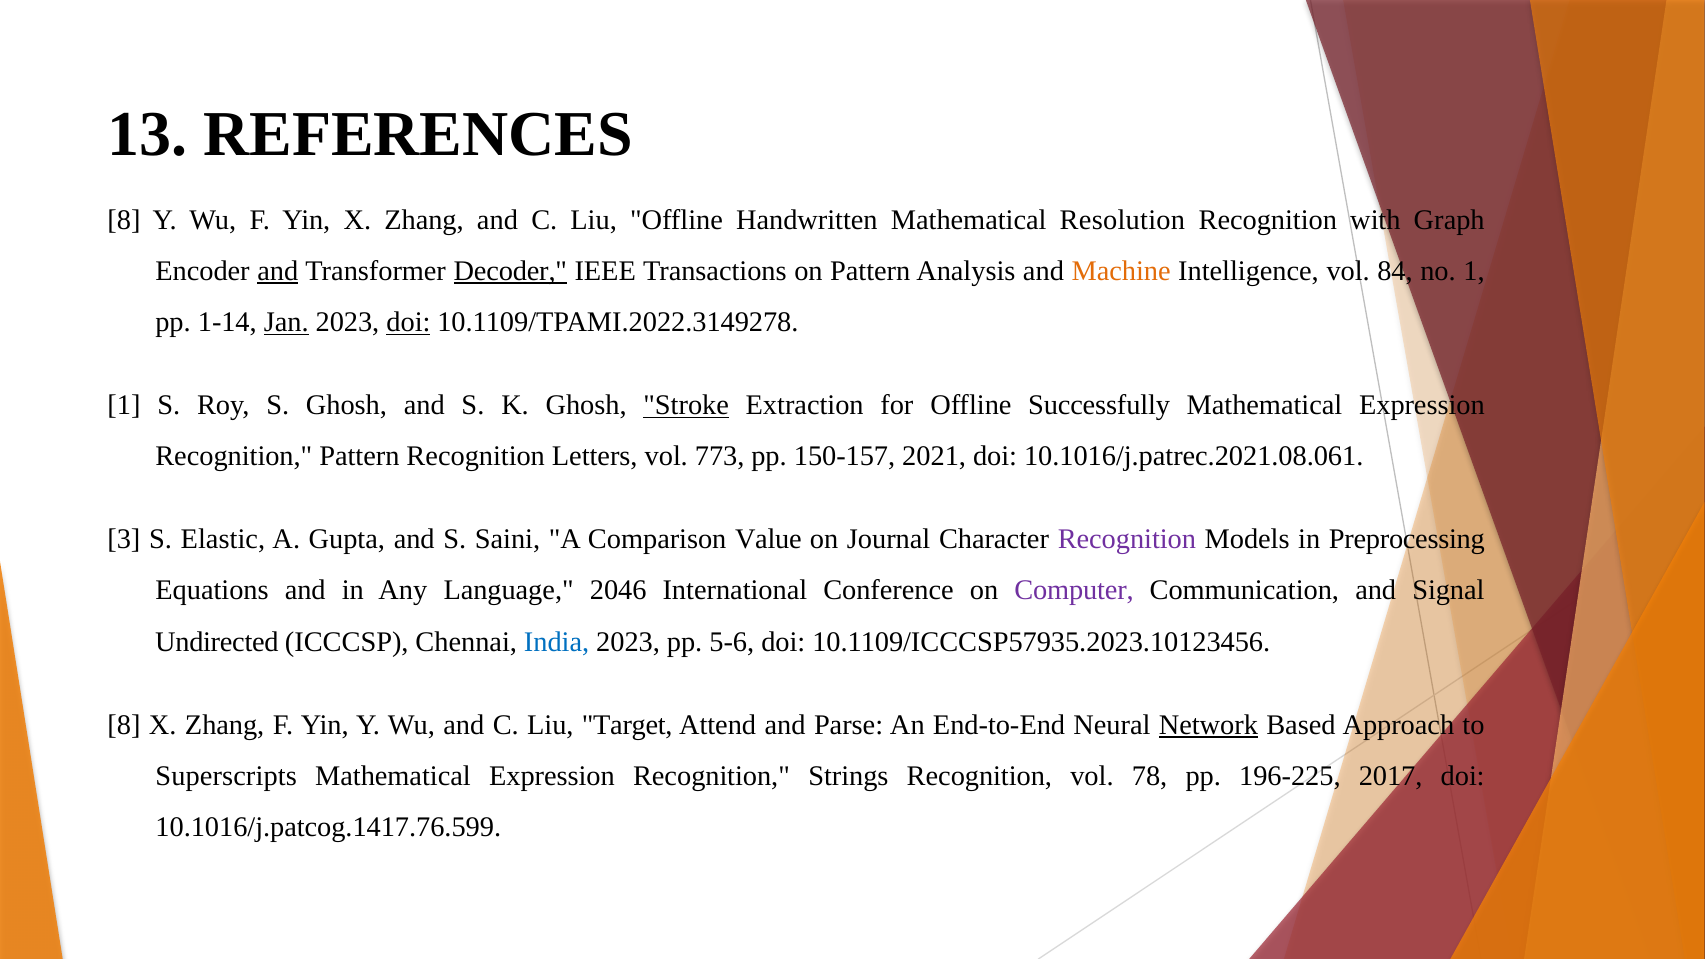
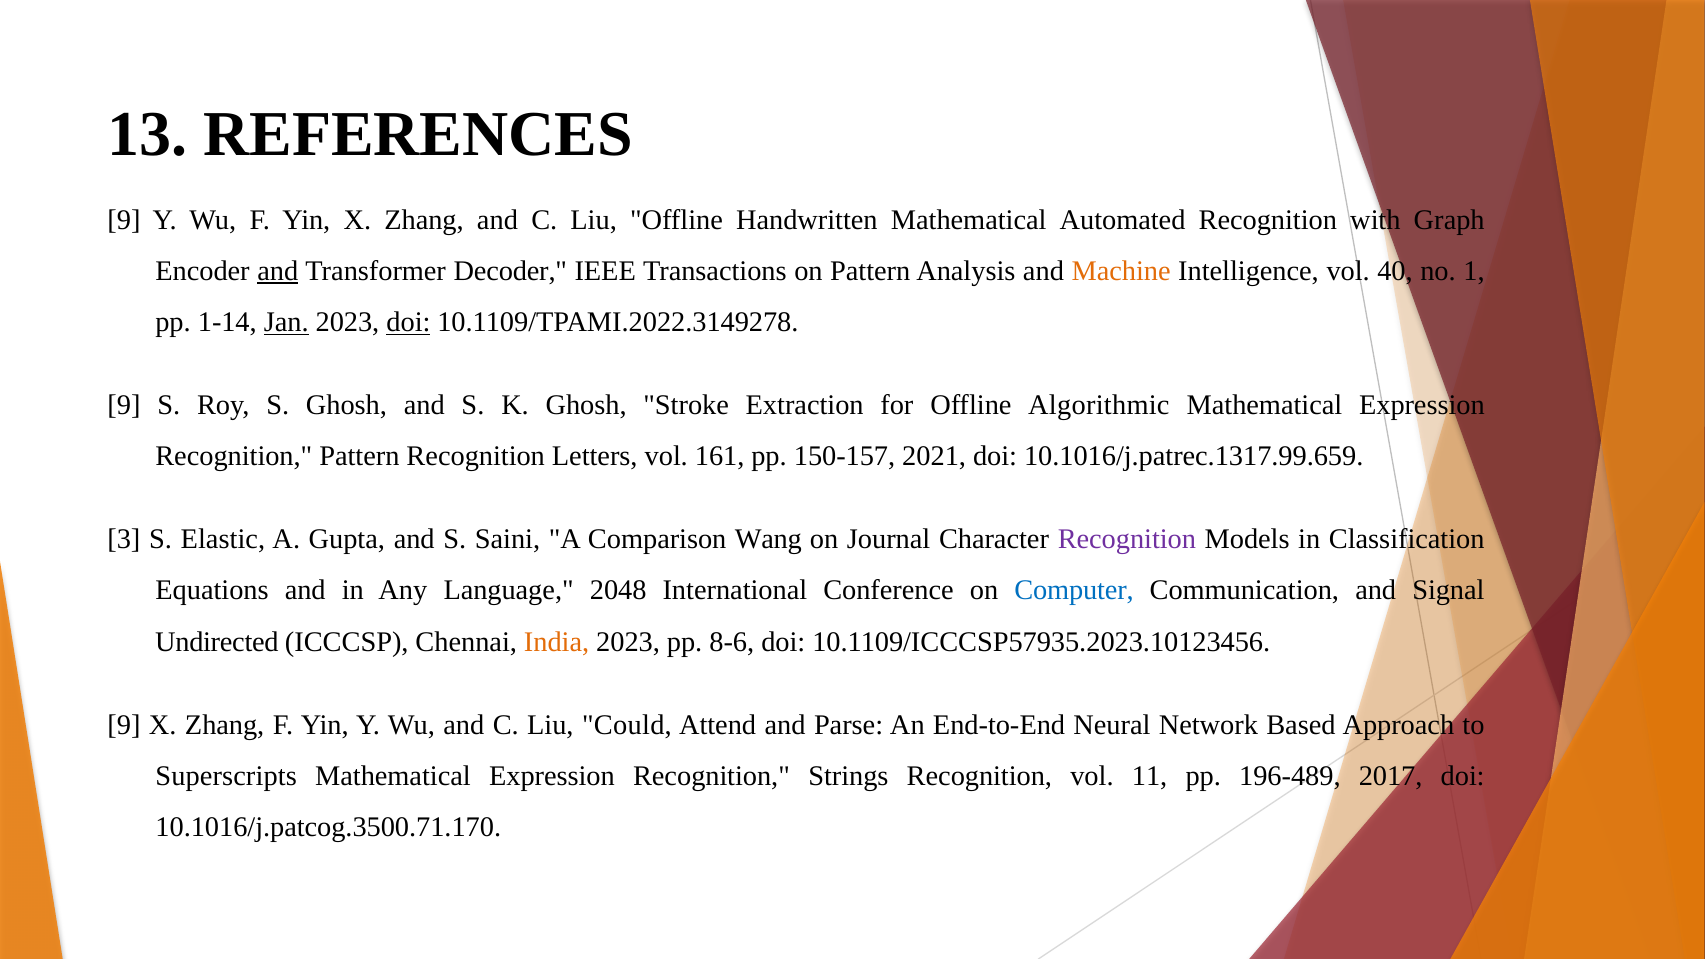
8: 8 -> 9 (124, 220)
Resolution: Resolution -> Automated (1123, 220)
Decoder underline: present -> none (510, 271)
84: 84 -> 40 (1395, 271)
1: 1 -> 9 (124, 405)
Stroke underline: present -> none (686, 405)
Successfully: Successfully -> Algorithmic (1099, 405)
773: 773 -> 161 (720, 456)
10.1016/j.patrec.2021.08.061: 10.1016/j.patrec.2021.08.061 -> 10.1016/j.patrec.1317.99.659 (1194, 456)
Value: Value -> Wang (768, 539)
Preprocessing: Preprocessing -> Classification (1407, 539)
2046: 2046 -> 2048 (618, 591)
Computer colour: purple -> blue (1074, 591)
India colour: blue -> orange (557, 642)
5-6: 5-6 -> 8-6 (732, 642)
8: 8 -> 9 (124, 725)
Target: Target -> Could (627, 725)
Network underline: present -> none (1208, 725)
78: 78 -> 11 (1150, 776)
196-225: 196-225 -> 196-489 (1290, 776)
10.1016/j.patcog.1417.76.599: 10.1016/j.patcog.1417.76.599 -> 10.1016/j.patcog.3500.71.170 (328, 827)
